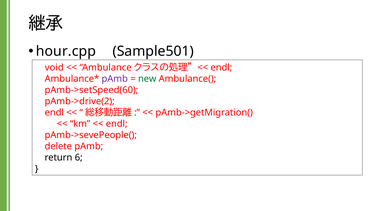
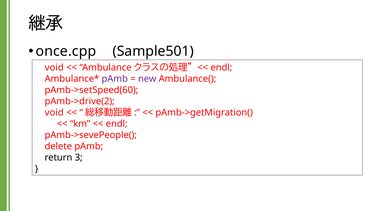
hour.cpp: hour.cpp -> once.cpp (66, 51)
new colour: green -> purple (147, 78)
endl: endl -> void (54, 112)
6: 6 -> 3 (79, 157)
